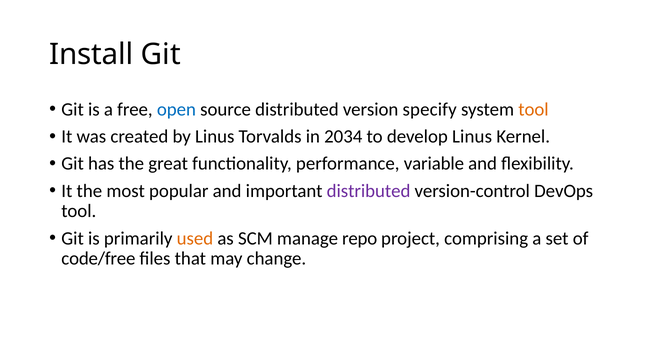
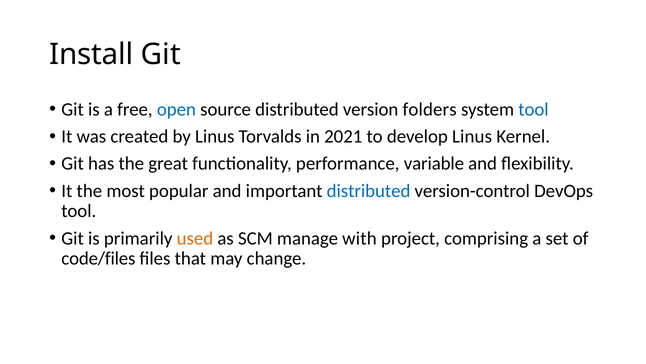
specify: specify -> folders (430, 109)
tool colour: orange -> blue (533, 109)
2034: 2034 -> 2021 (343, 136)
distributed colour: purple -> blue (369, 190)
repo: repo -> with (359, 238)
code/free: code/free -> code/files (98, 258)
